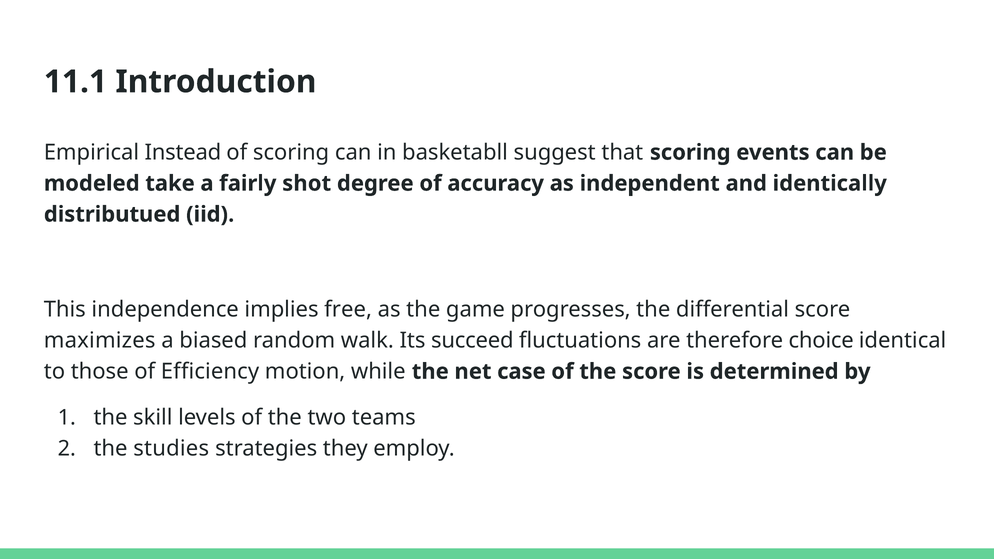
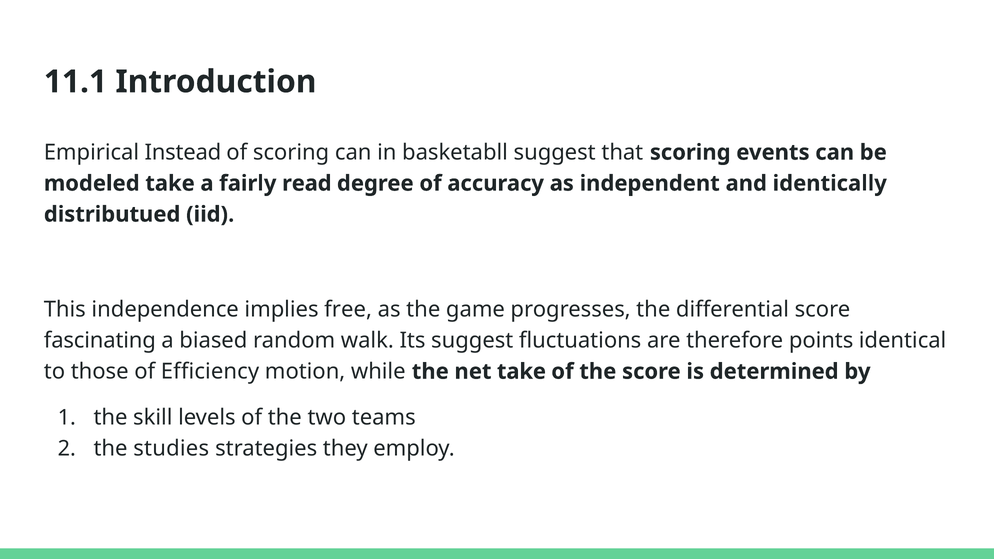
shot: shot -> read (307, 183)
maximizes: maximizes -> fascinating (100, 341)
Its succeed: succeed -> suggest (472, 341)
choice: choice -> points (821, 341)
net case: case -> take (521, 372)
